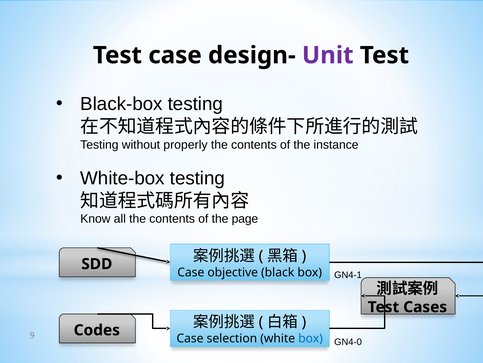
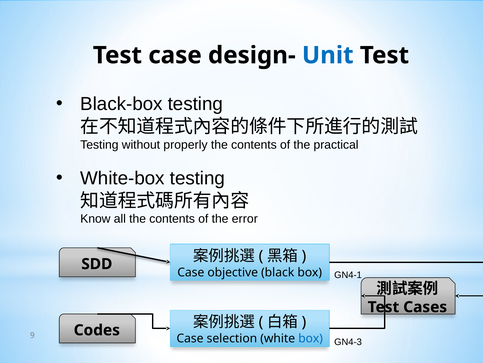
Unit colour: purple -> blue (328, 55)
instance: instance -> practical (336, 144)
page: page -> error (245, 218)
GN4-0: GN4-0 -> GN4-3 (348, 341)
